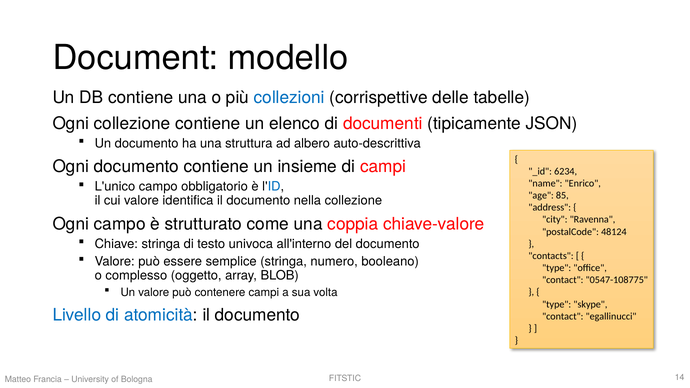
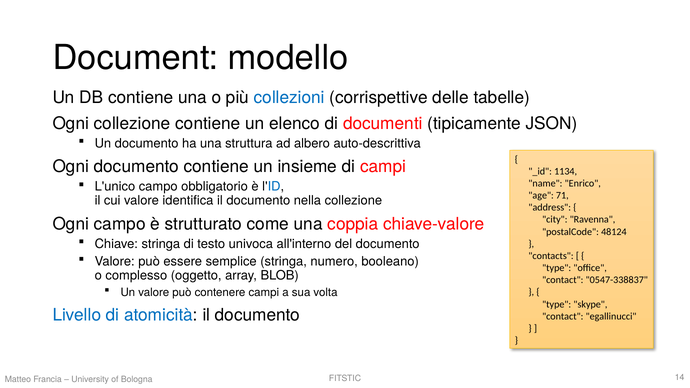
6234: 6234 -> 1134 (566, 171)
85: 85 -> 71 (562, 196)
0547-108775: 0547-108775 -> 0547-338837 (617, 280)
